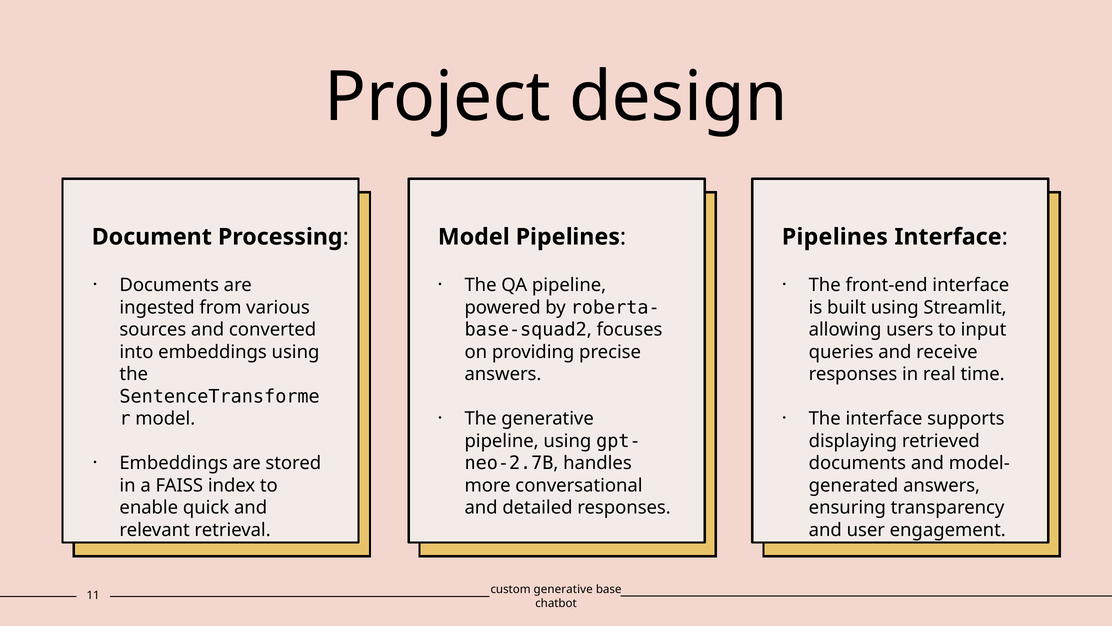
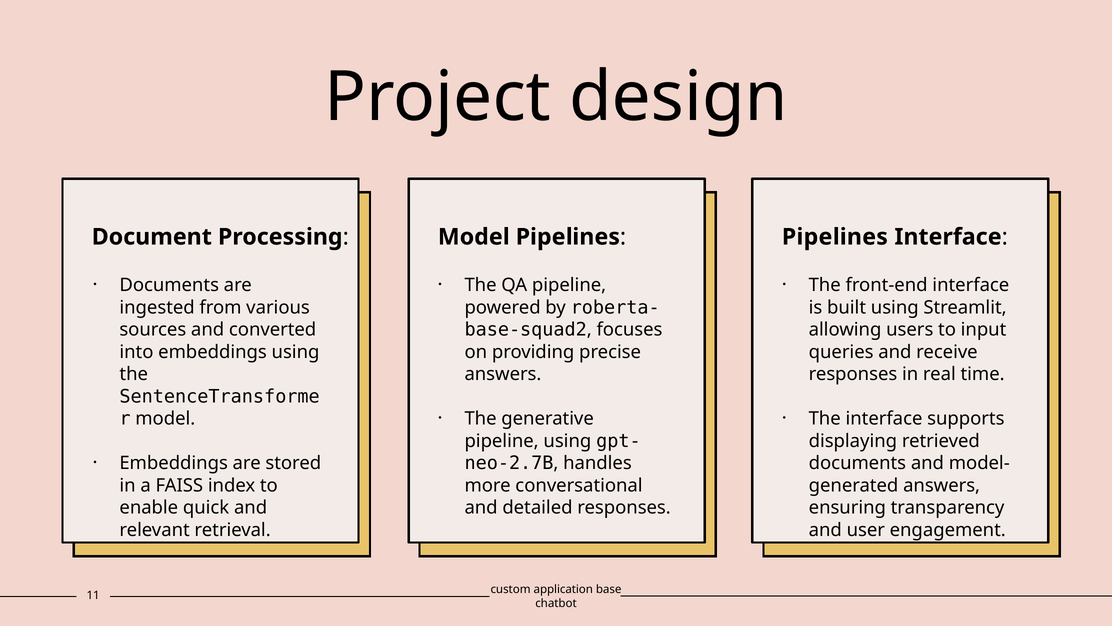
custom generative: generative -> application (563, 589)
